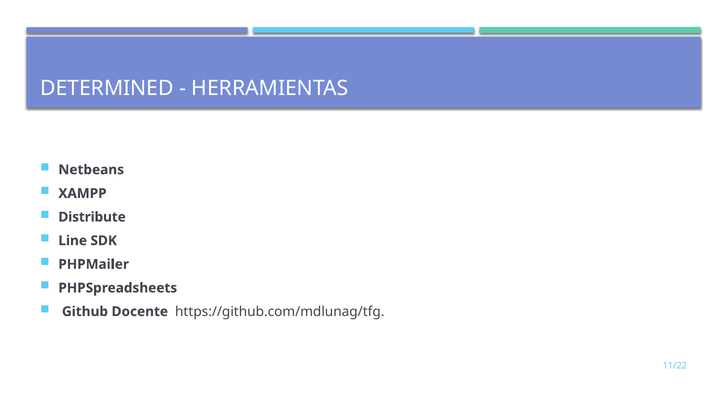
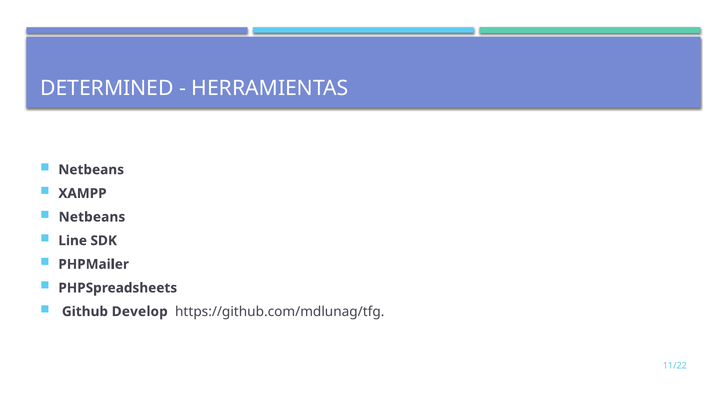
Distribute: Distribute -> Netbeans (92, 217)
Docente: Docente -> Develop (140, 312)
